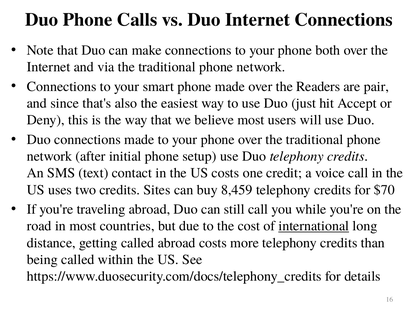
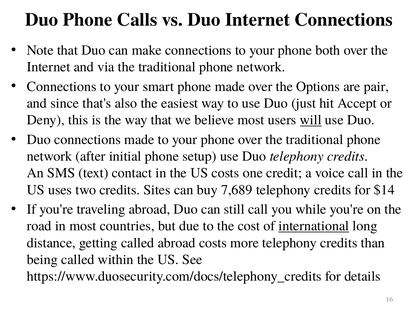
Readers: Readers -> Options (318, 86)
will underline: none -> present (311, 120)
8,459: 8,459 -> 7,689 (237, 189)
$70: $70 -> $14 (384, 189)
